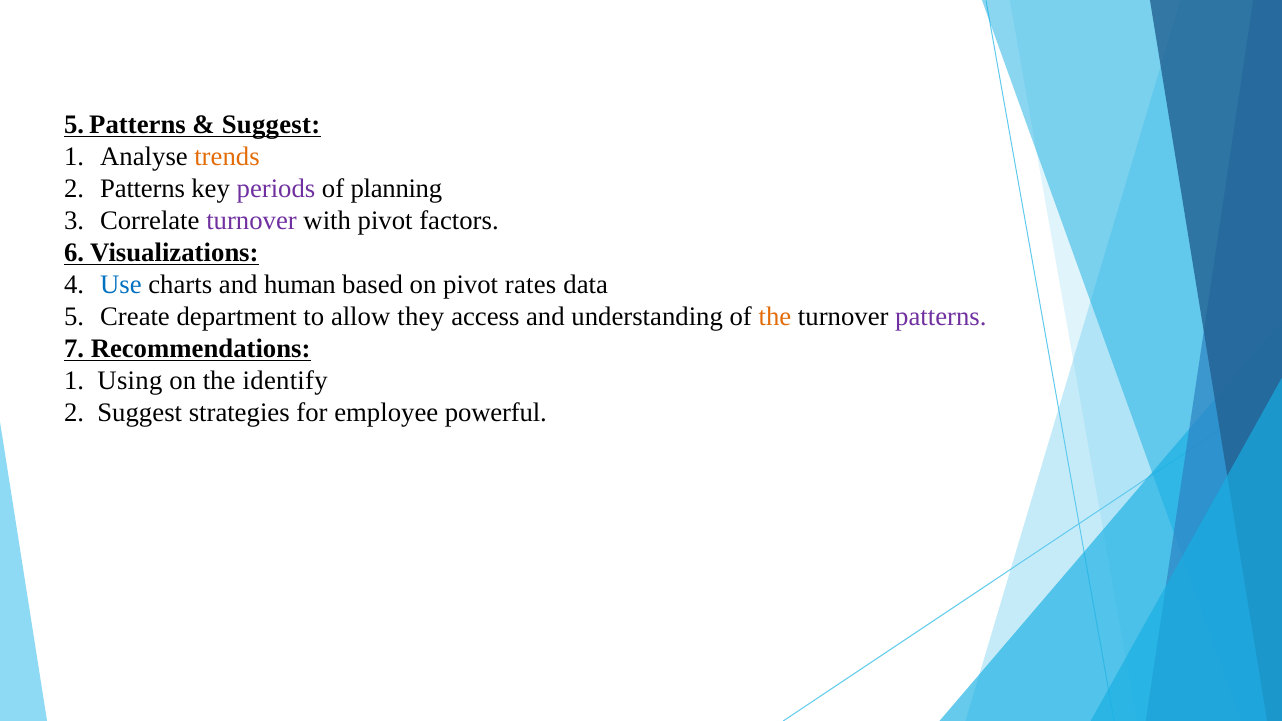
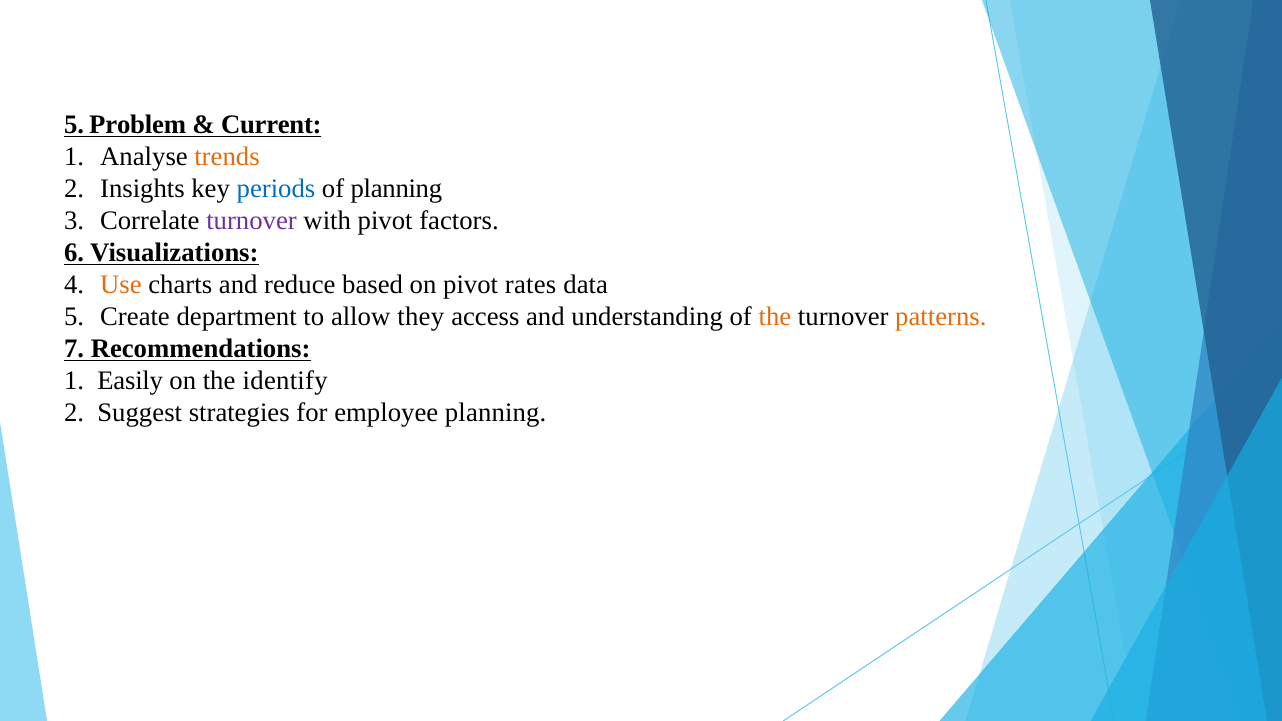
5 Patterns: Patterns -> Problem (138, 125)
Suggest: Suggest -> Current (271, 125)
2 Patterns: Patterns -> Insights (142, 189)
periods colour: purple -> blue (276, 189)
Use colour: blue -> orange (121, 285)
human: human -> reduce (300, 285)
patterns colour: purple -> orange (941, 317)
Using: Using -> Easily (130, 381)
employee powerful: powerful -> planning (496, 413)
